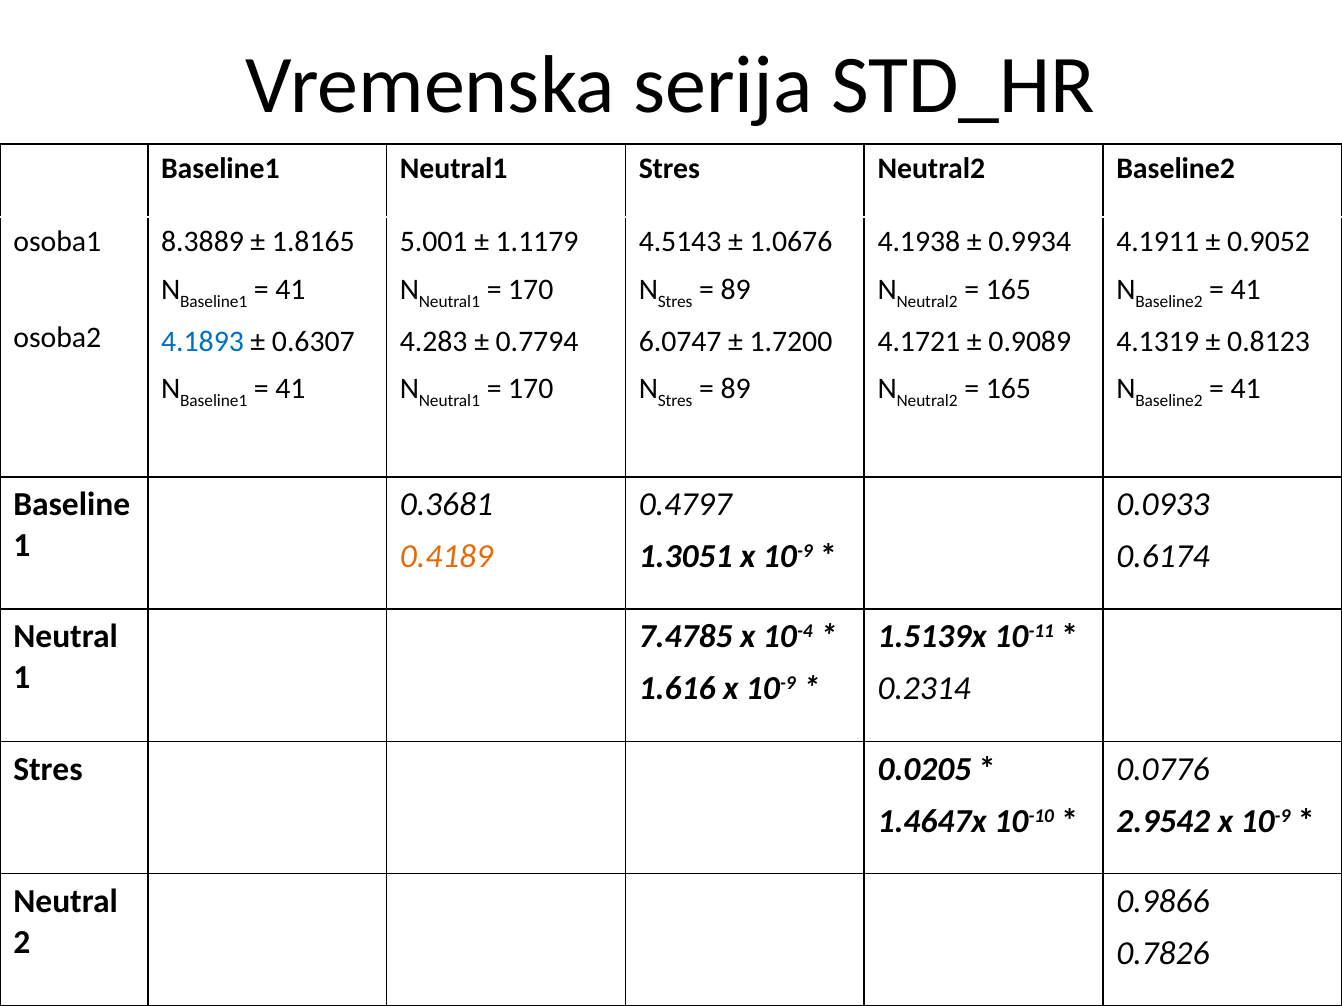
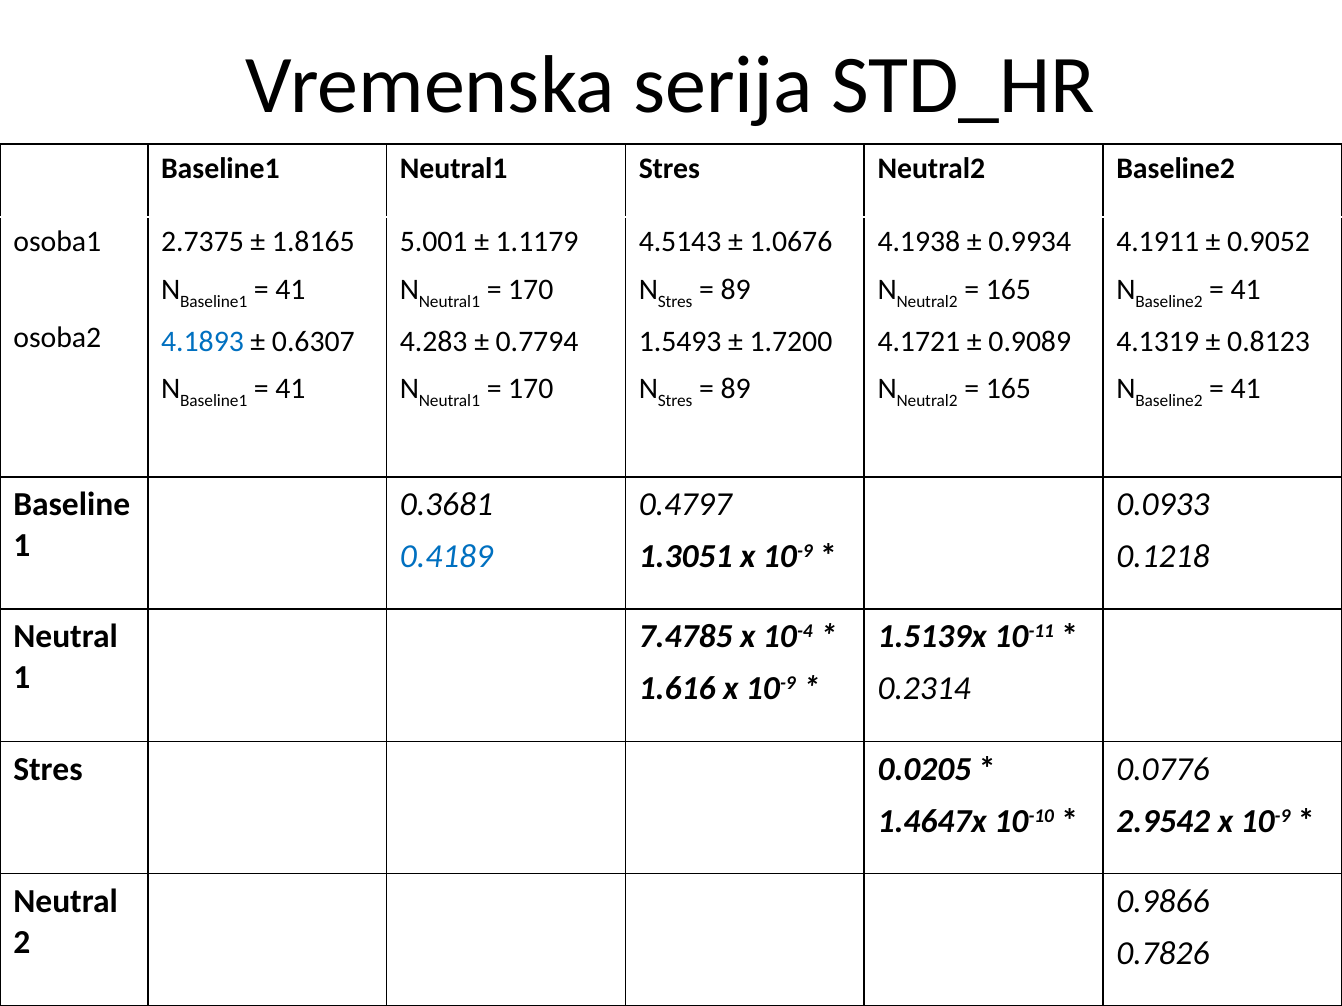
8.3889: 8.3889 -> 2.7375 (203, 242)
6.0747: 6.0747 -> 1.5493 (680, 342)
0.4189 colour: orange -> blue (447, 557)
0.6174: 0.6174 -> 0.1218 (1163, 557)
